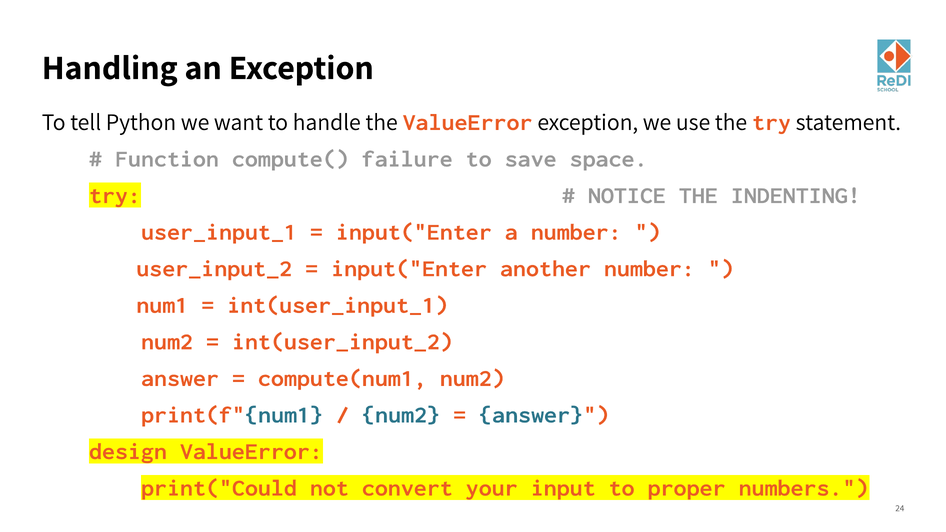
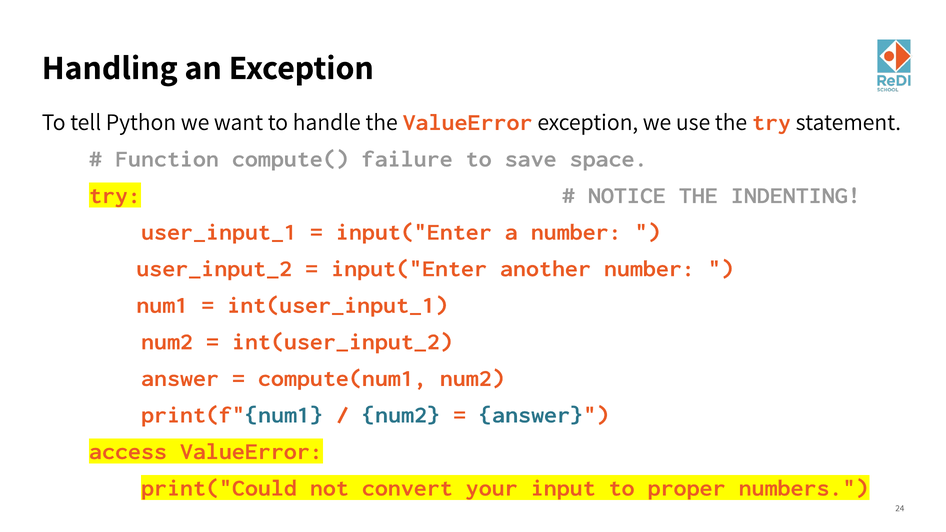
design: design -> access (128, 451)
